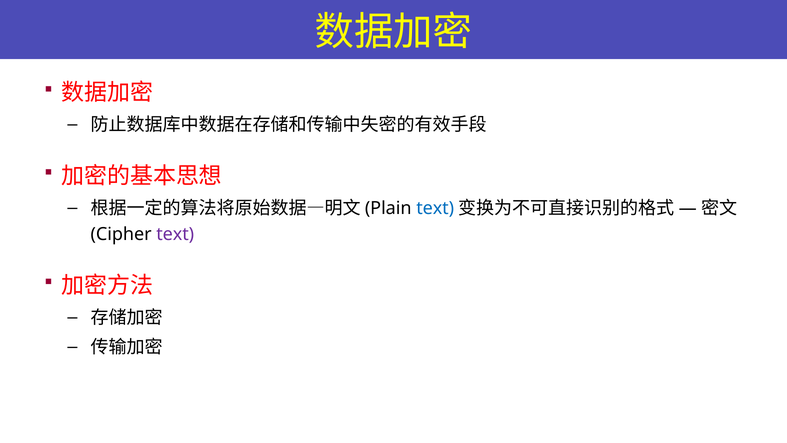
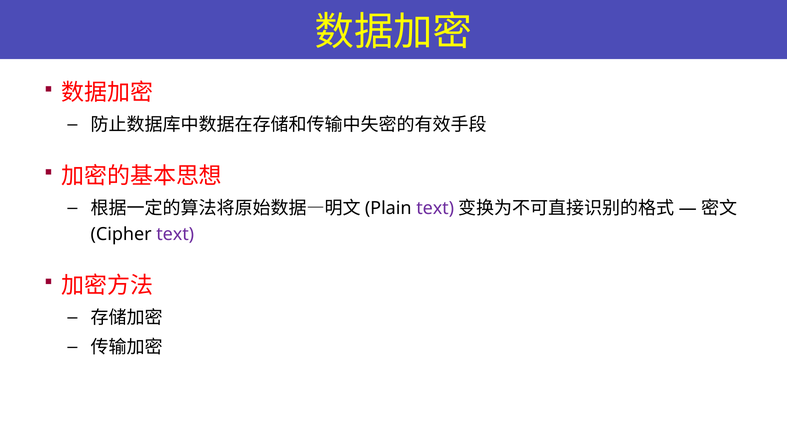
text colour: blue -> purple (435, 208)
